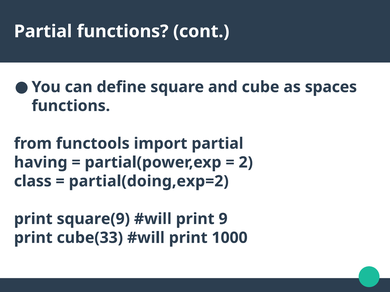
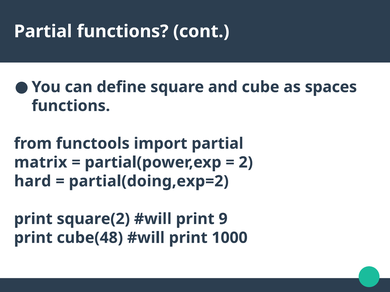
having: having -> matrix (41, 163)
class: class -> hard (33, 181)
square(9: square(9 -> square(2 (93, 219)
cube(33: cube(33 -> cube(48 (90, 238)
